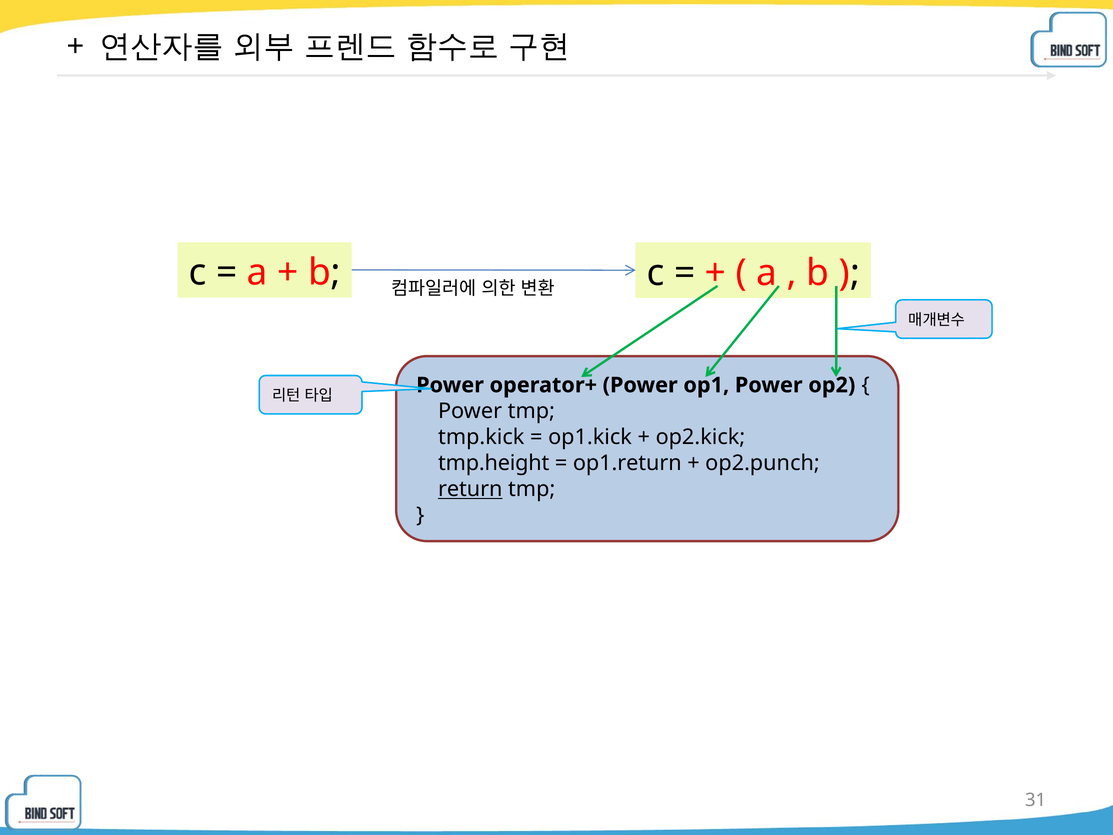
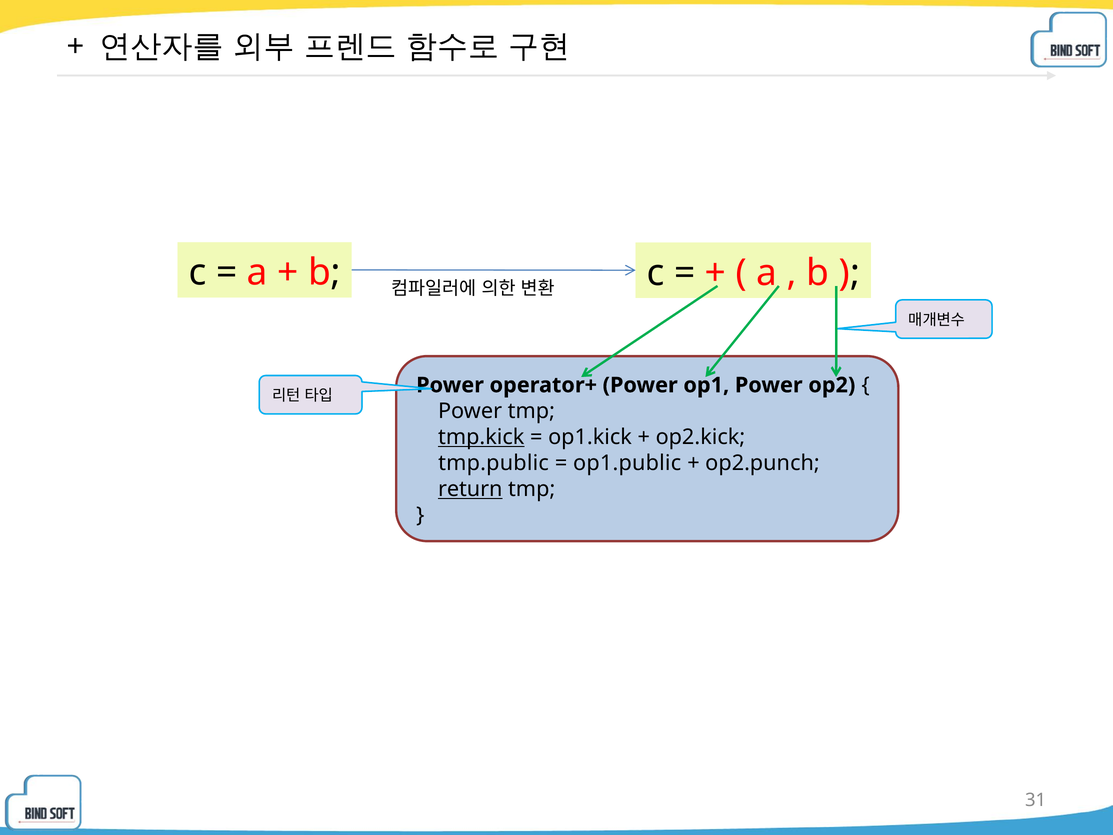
tmp.kick underline: none -> present (481, 437)
tmp.height: tmp.height -> tmp.public (494, 463)
op1.return: op1.return -> op1.public (627, 463)
